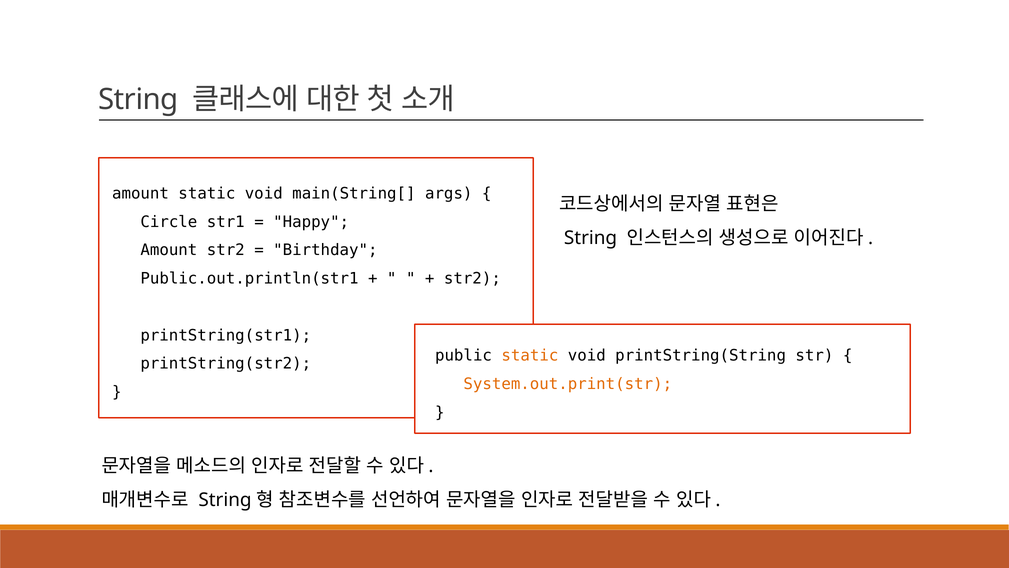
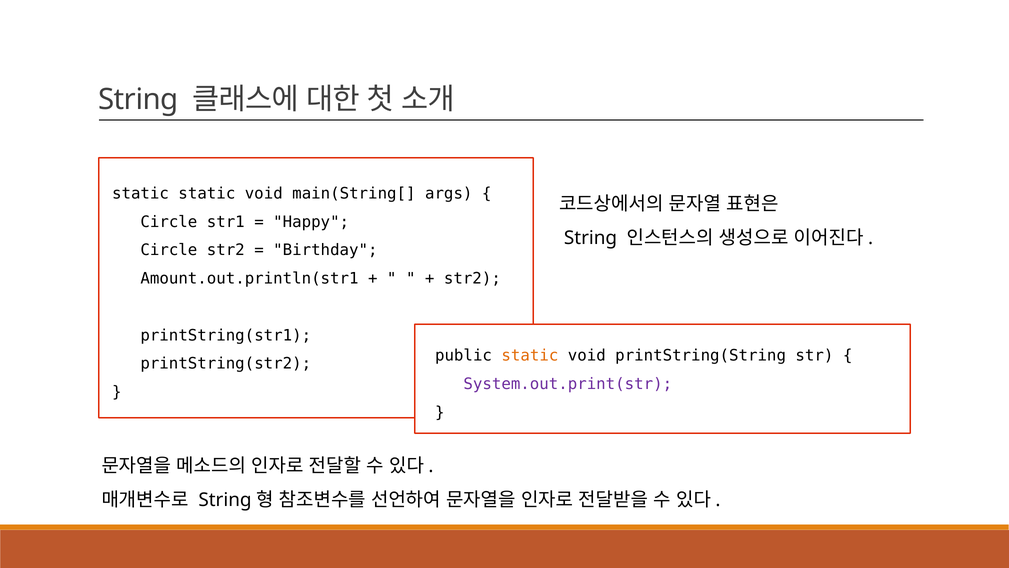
amount: amount -> static (141, 193)
Amount: Amount -> Circle (169, 250)
Public.out.println(str1: Public.out.println(str1 -> Amount.out.println(str1 (249, 278)
System.out.print(str colour: orange -> purple (568, 384)
